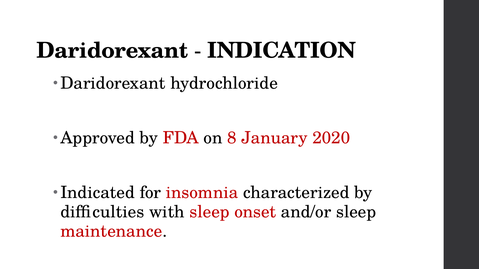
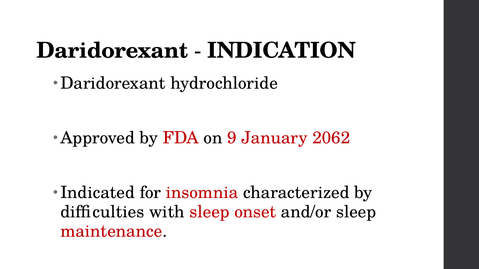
8: 8 -> 9 (232, 138)
2020: 2020 -> 2062 (331, 138)
